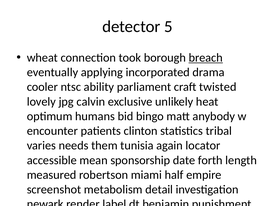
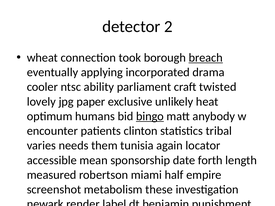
5: 5 -> 2 (168, 27)
calvin: calvin -> paper (91, 102)
bingo underline: none -> present (150, 116)
detail: detail -> these (159, 190)
